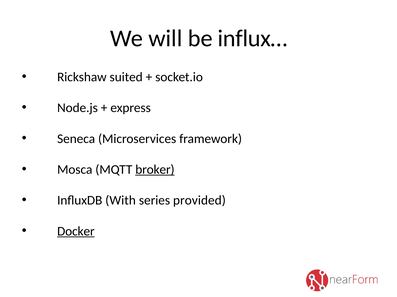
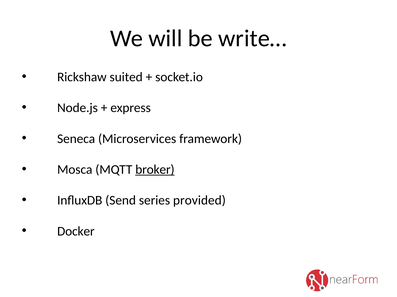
influx…: influx… -> write… (252, 38)
With: With -> Send (121, 201)
Docker underline: present -> none (76, 232)
